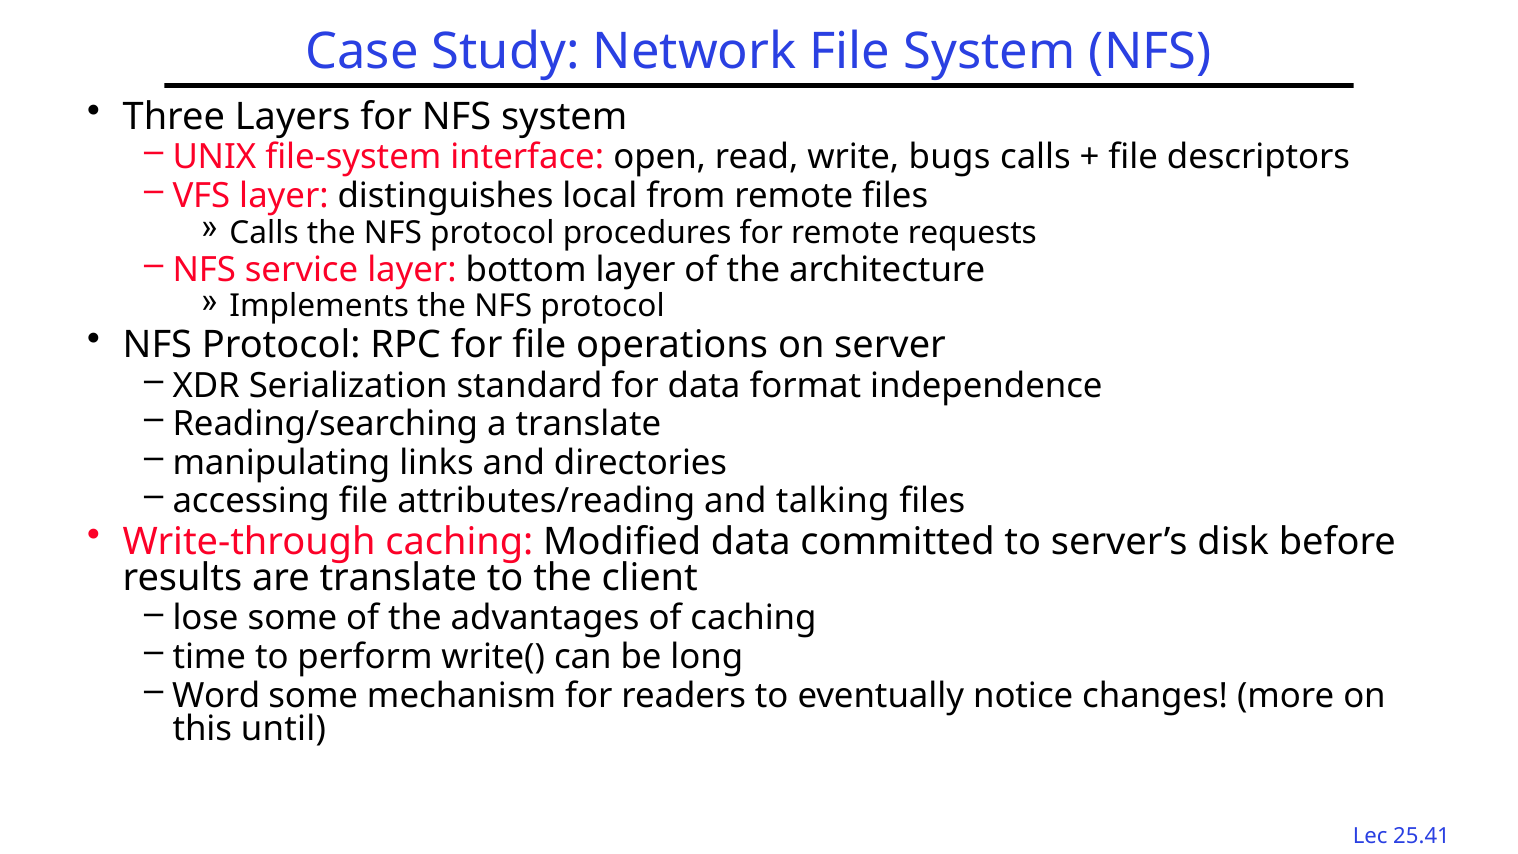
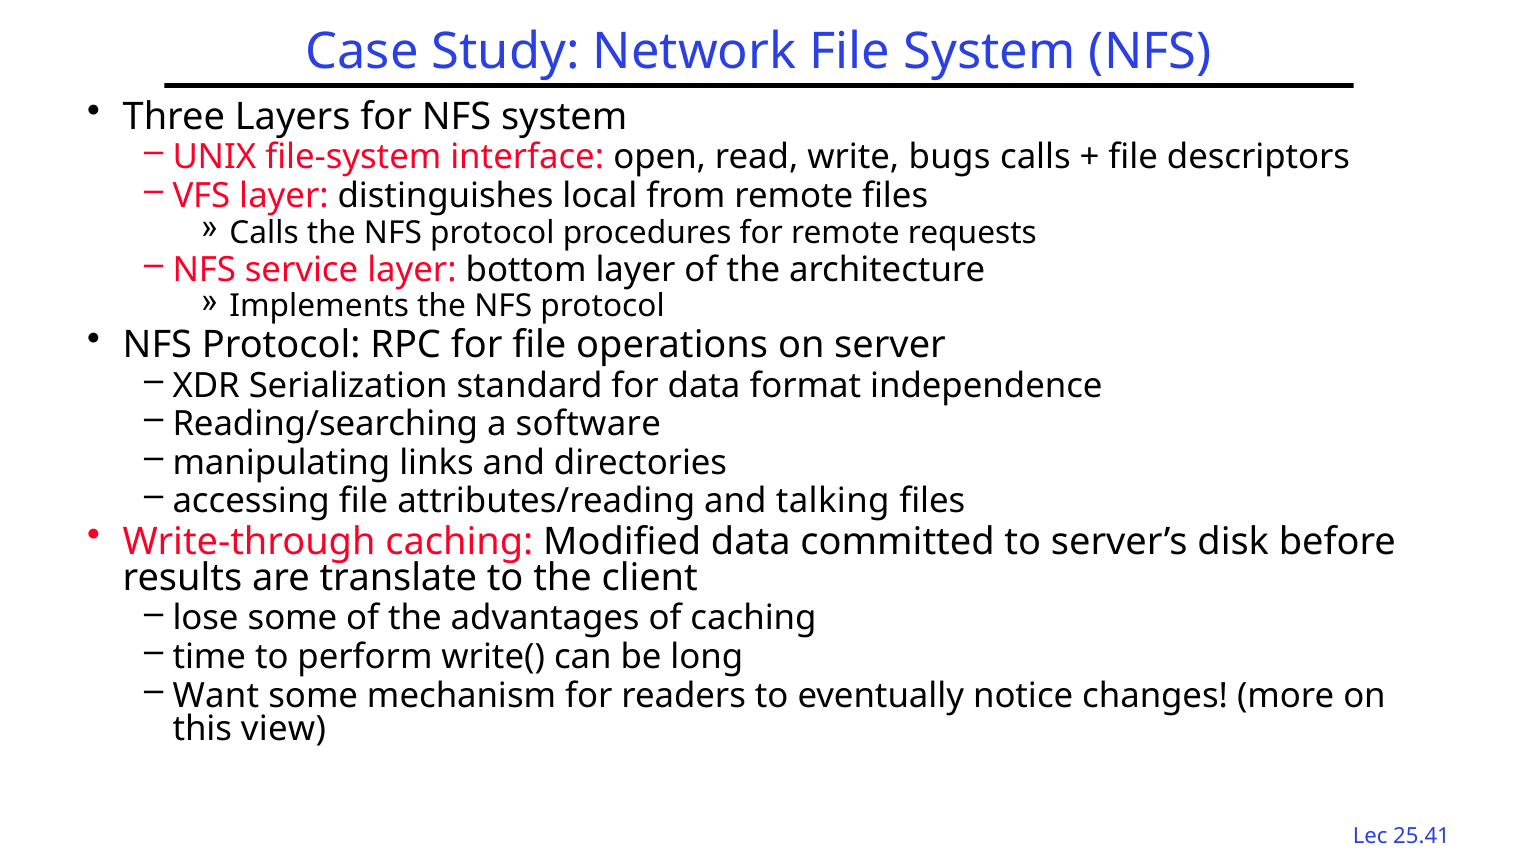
a translate: translate -> software (588, 424)
Word: Word -> Want (216, 696)
until: until -> view (283, 729)
